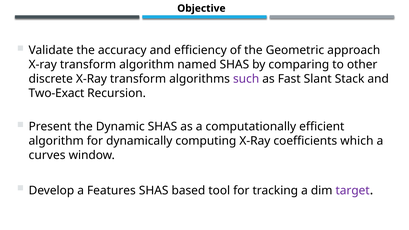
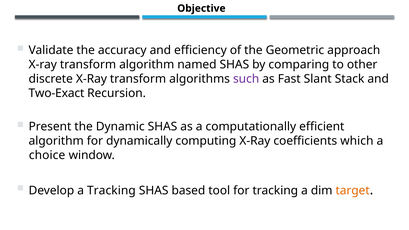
curves: curves -> choice (47, 155)
a Features: Features -> Tracking (111, 191)
target colour: purple -> orange (353, 191)
